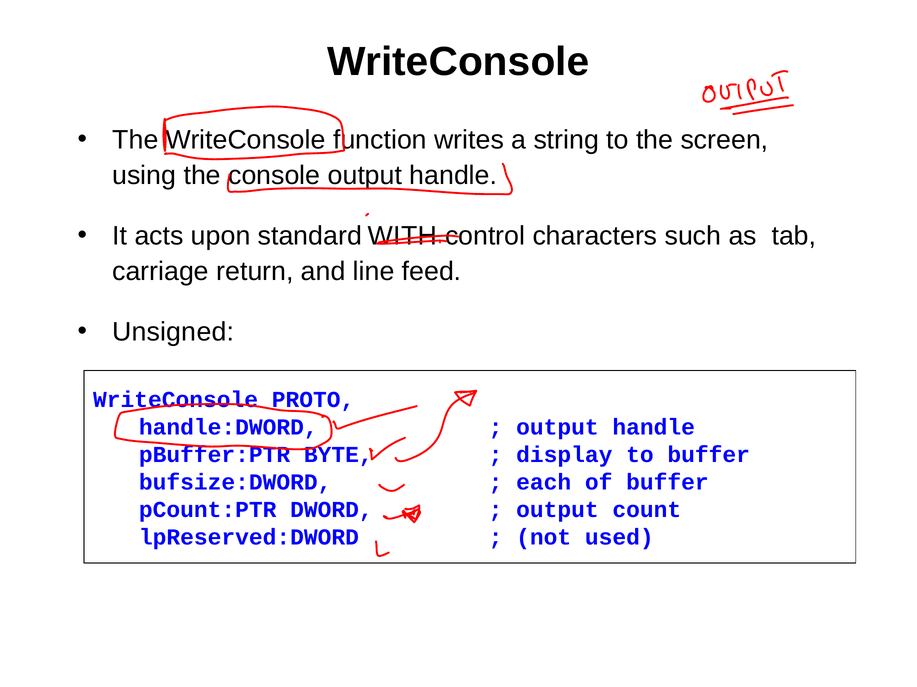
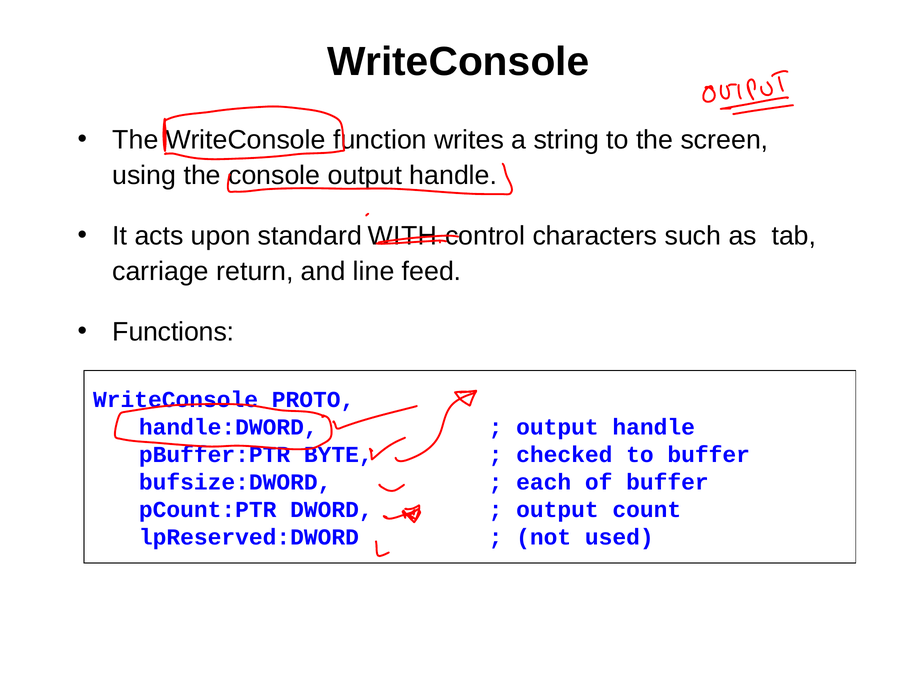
Unsigned: Unsigned -> Functions (173, 332)
display: display -> checked (564, 455)
